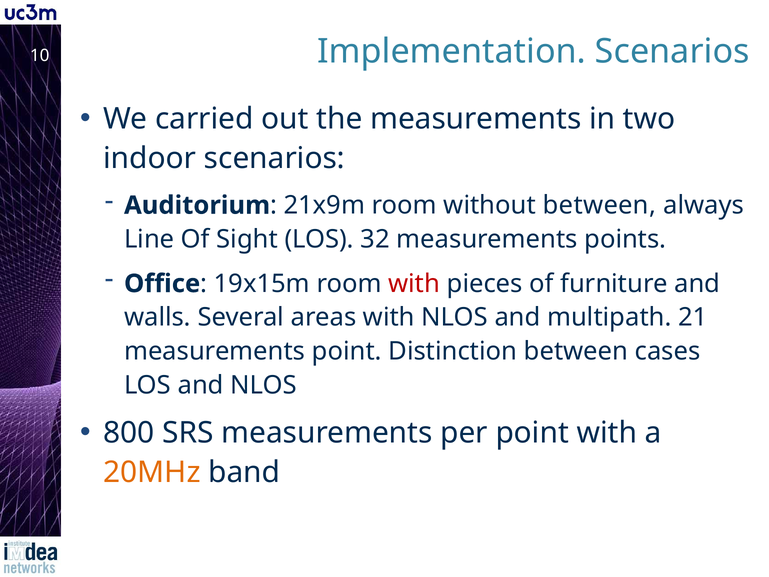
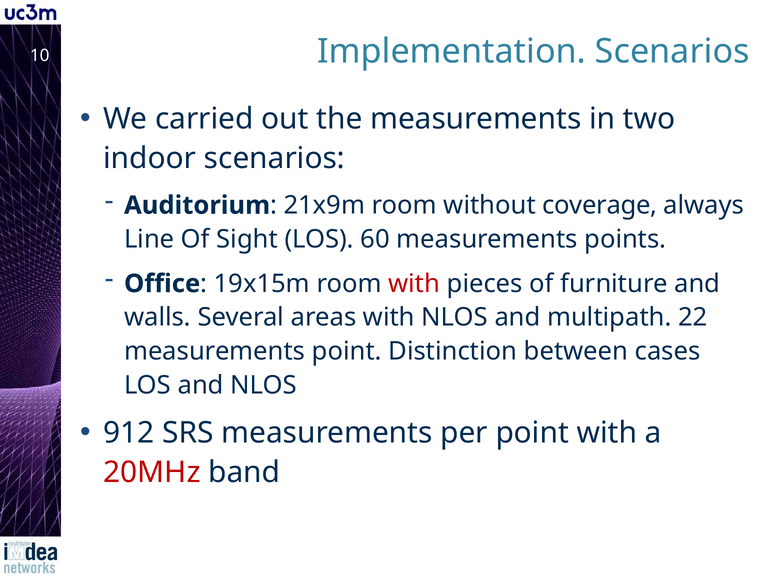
without between: between -> coverage (600, 205)
32: 32 -> 60 (375, 239)
21: 21 -> 22 (693, 317)
800: 800 -> 912 (129, 433)
20MHz colour: orange -> red (152, 472)
